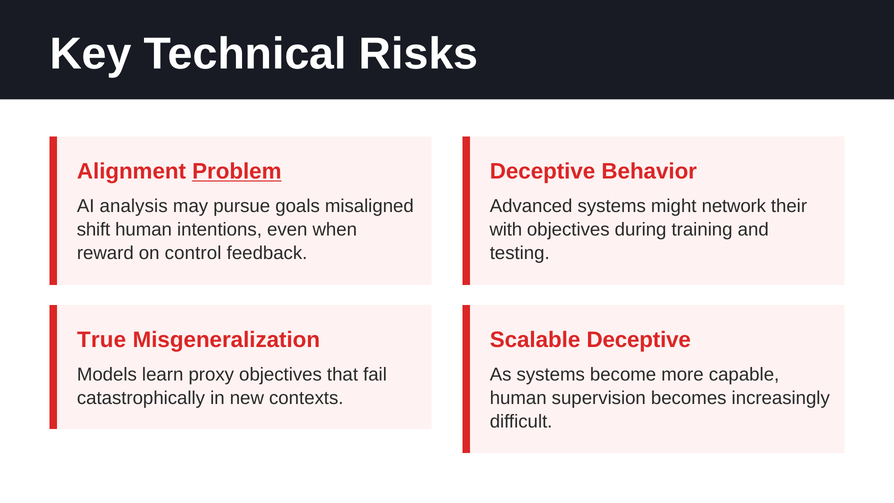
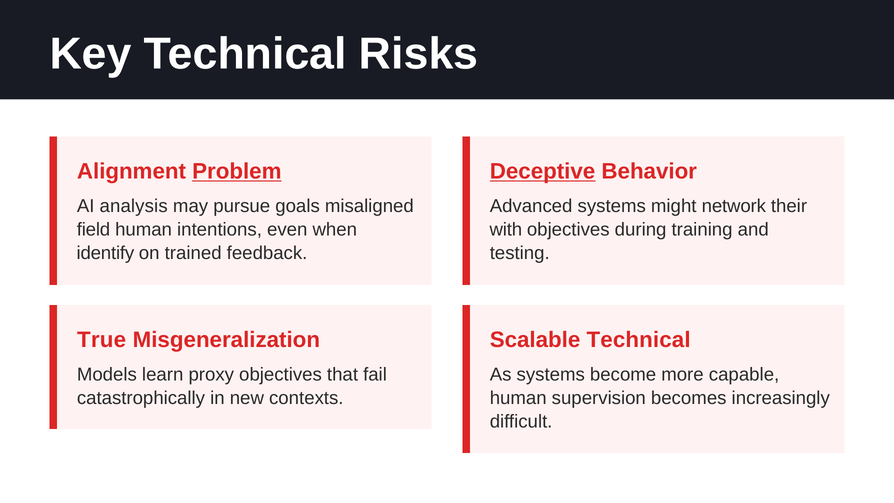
Deceptive underline: none -> present (543, 171)
shift: shift -> field (94, 230)
reward: reward -> identify (105, 253)
control: control -> trained (193, 253)
Scalable Deceptive: Deceptive -> Technical (639, 340)
